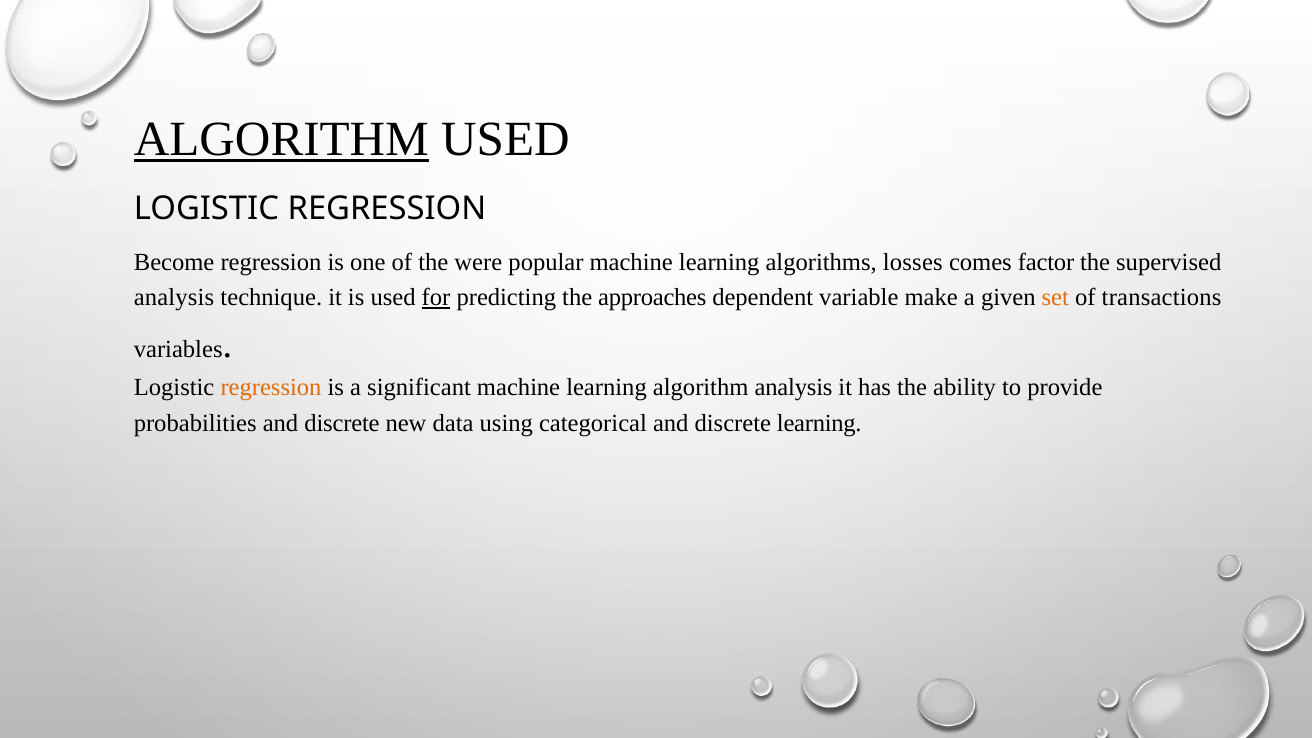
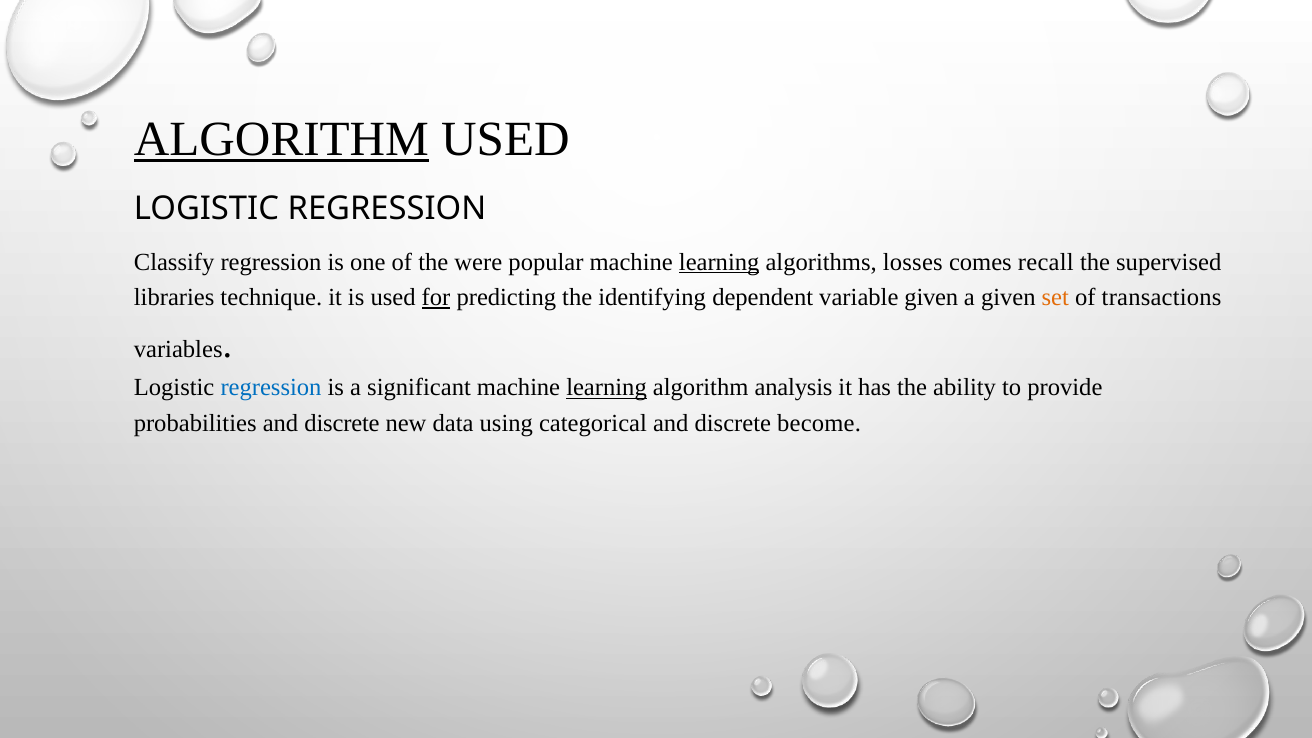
Become: Become -> Classify (174, 262)
learning underline: none -> present (719, 262)
factor: factor -> recall (1046, 262)
analysis: analysis -> libraries (174, 297)
approaches: approaches -> identifying (652, 297)
variable make: make -> given (931, 297)
regression colour: orange -> blue (271, 388)
learning underline: none -> present (607, 388)
discrete learning: learning -> become (819, 423)
